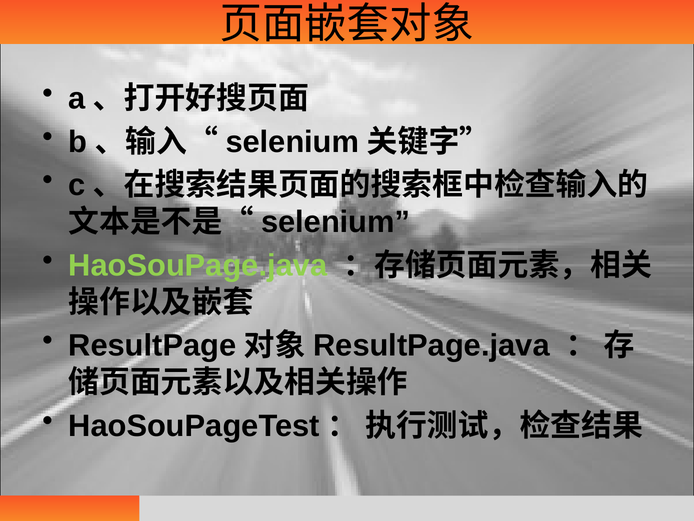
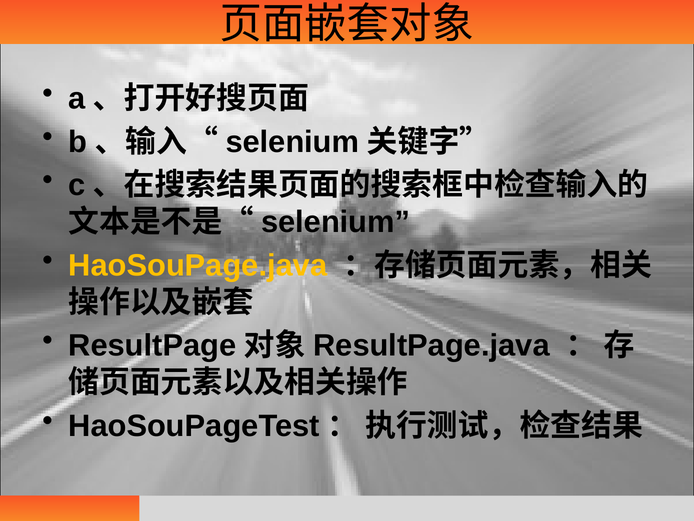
HaoSouPage.java colour: light green -> yellow (198, 265)
